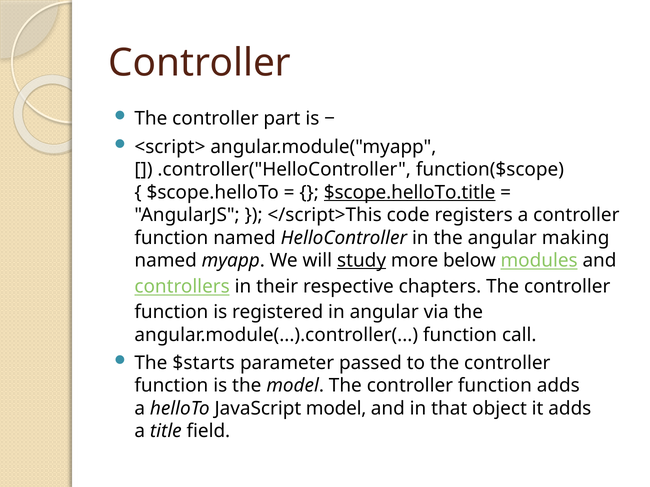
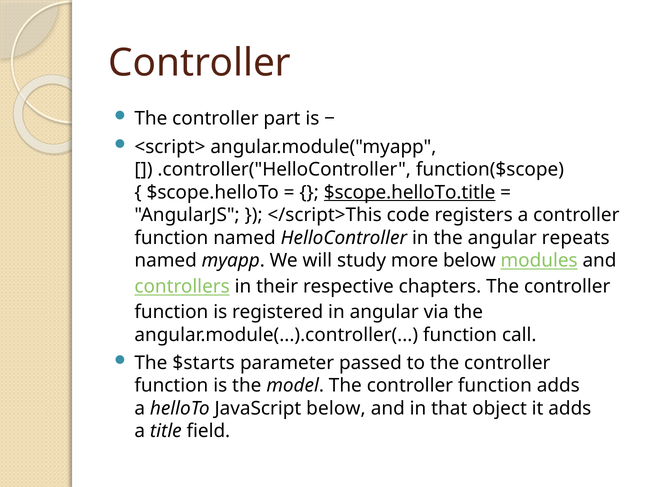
making: making -> repeats (576, 238)
study underline: present -> none (362, 261)
JavaScript model: model -> below (336, 409)
